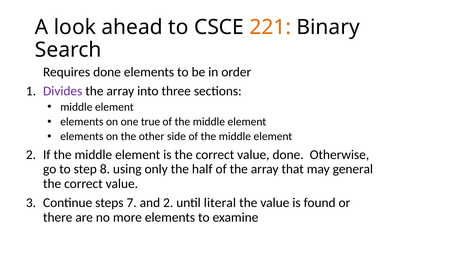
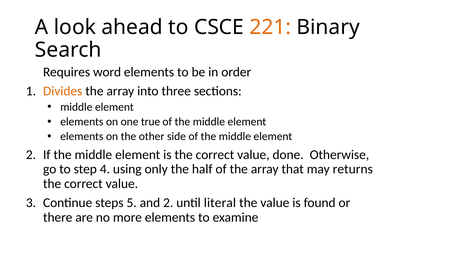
Requires done: done -> word (107, 72)
Divides colour: purple -> orange (63, 91)
8: 8 -> 4 (105, 169)
general: general -> returns (353, 169)
7: 7 -> 5 (132, 203)
